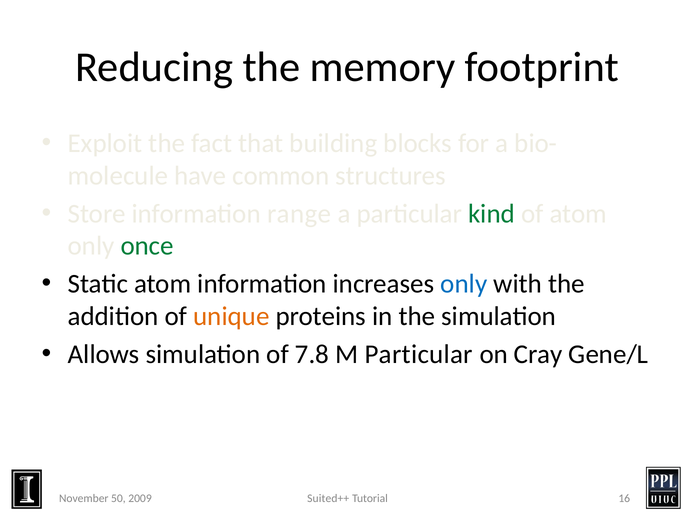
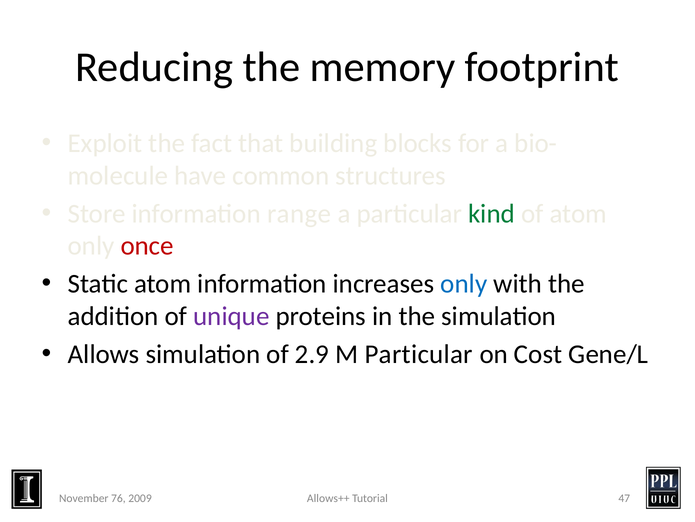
once colour: green -> red (147, 246)
unique colour: orange -> purple (231, 316)
7.8: 7.8 -> 2.9 (312, 354)
Cray: Cray -> Cost (538, 354)
Suited++: Suited++ -> Allows++ (328, 498)
16: 16 -> 47 (624, 498)
50: 50 -> 76 (118, 498)
